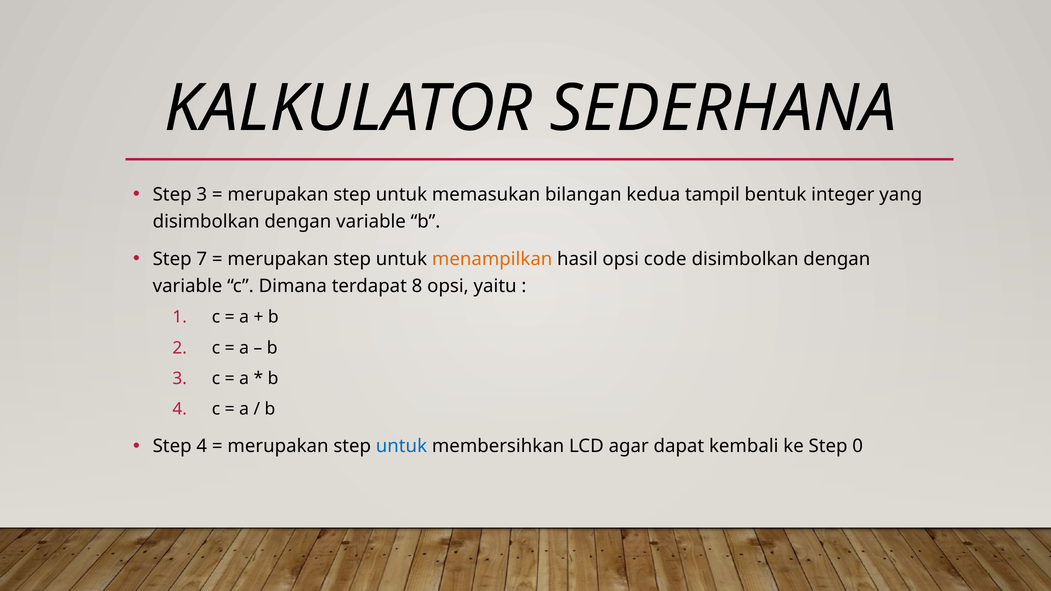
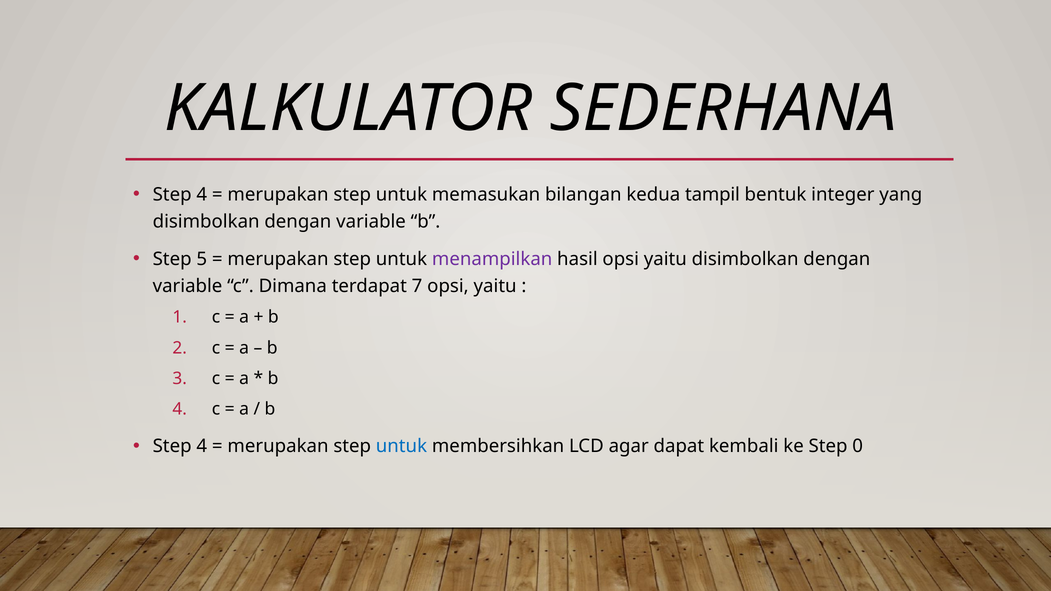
3: 3 -> 4 (202, 195)
7: 7 -> 5 (202, 259)
menampilkan colour: orange -> purple (492, 259)
hasil opsi code: code -> yaitu (665, 259)
8: 8 -> 7 (417, 286)
